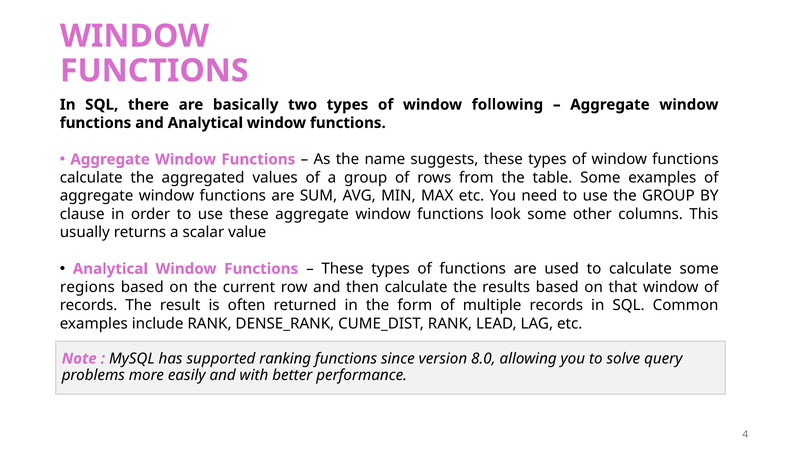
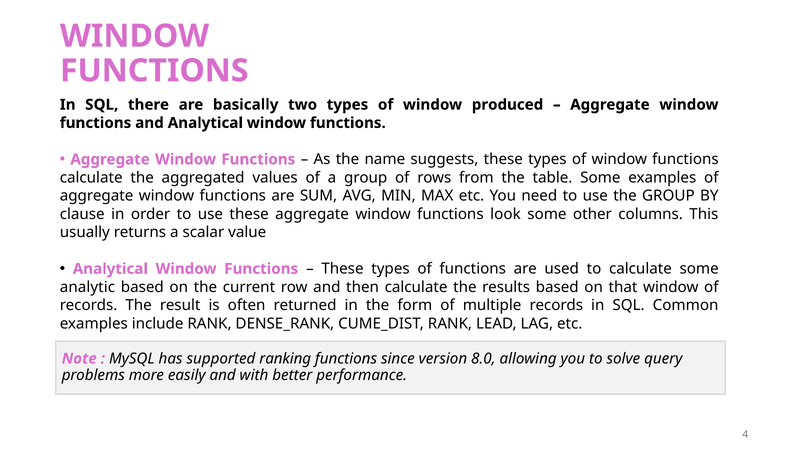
following: following -> produced (508, 105)
regions: regions -> analytic (87, 287)
